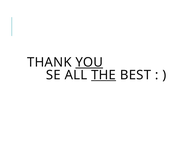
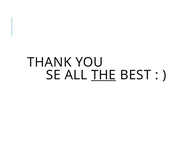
YOU underline: present -> none (89, 62)
